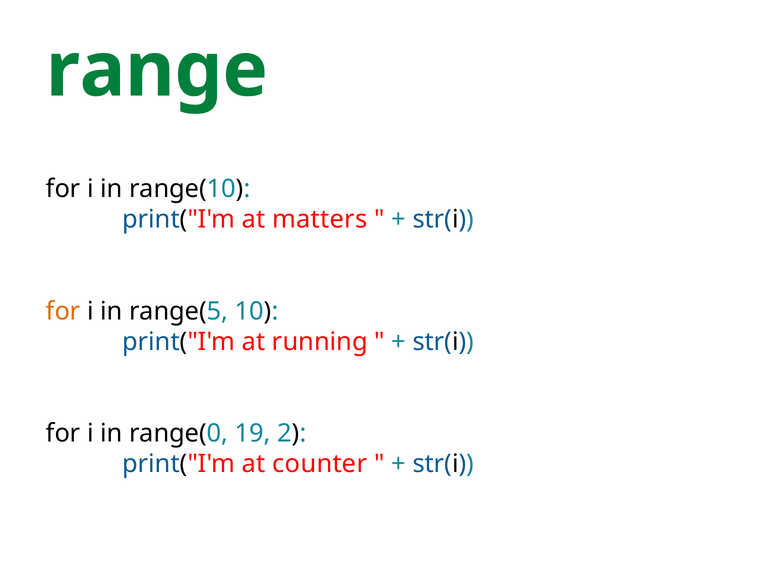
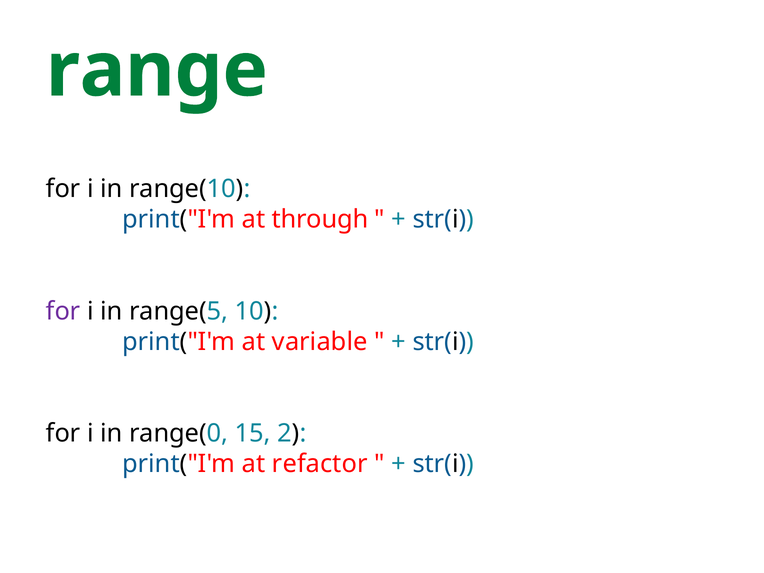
matters: matters -> through (320, 220)
for colour: orange -> purple (63, 311)
running: running -> variable (320, 342)
19: 19 -> 15 (253, 433)
counter: counter -> refactor (320, 464)
